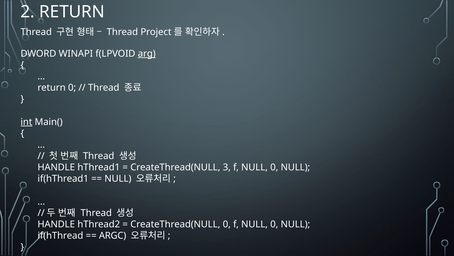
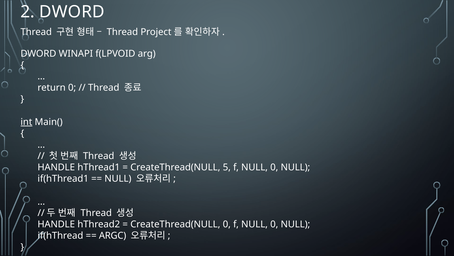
2 RETURN: RETURN -> DWORD (72, 12)
arg underline: present -> none (147, 53)
3: 3 -> 5 (227, 167)
